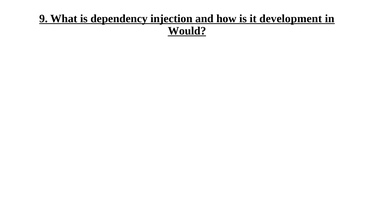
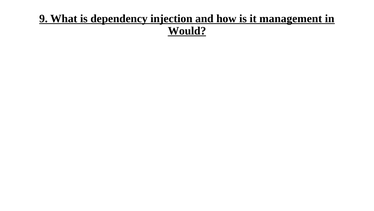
development: development -> management (291, 19)
